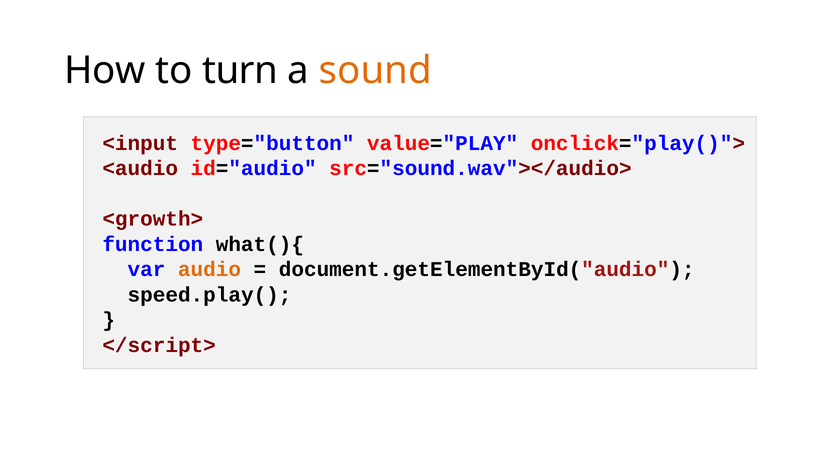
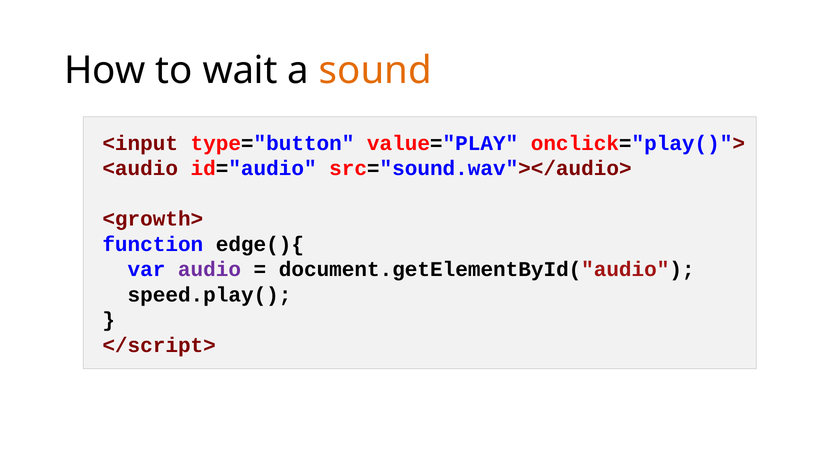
turn: turn -> wait (240, 71)
what(){: what(){ -> edge(){ (260, 244)
audio colour: orange -> purple (210, 269)
